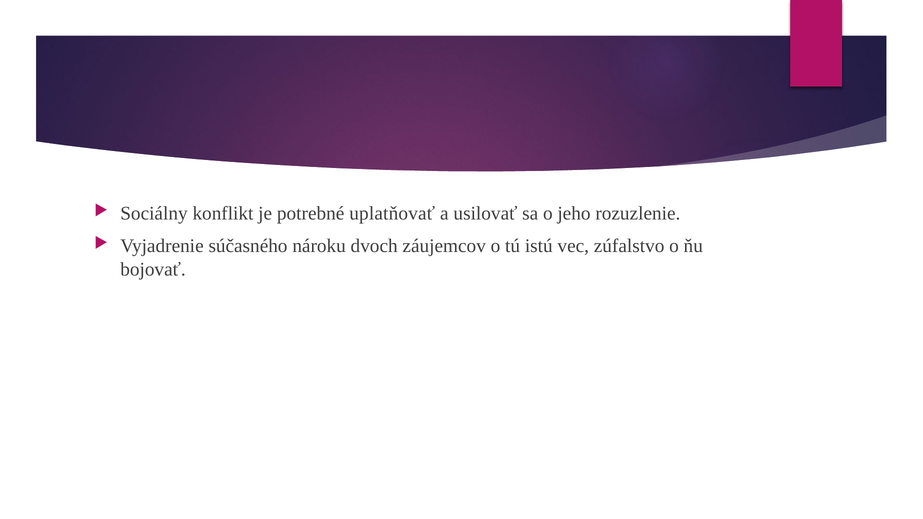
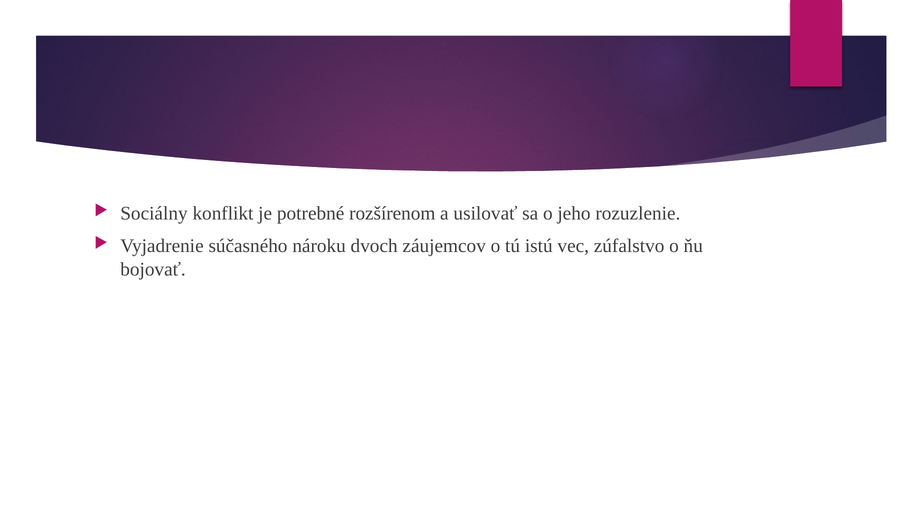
uplatňovať: uplatňovať -> rozšírenom (392, 213)
